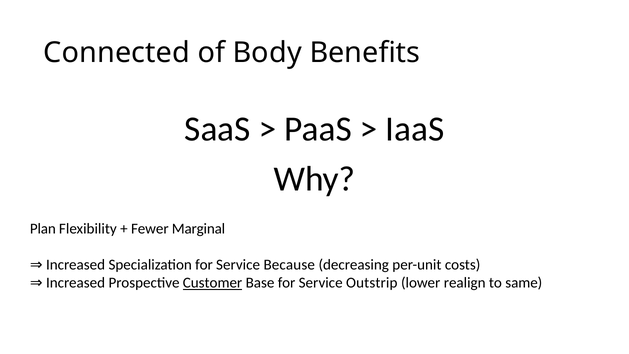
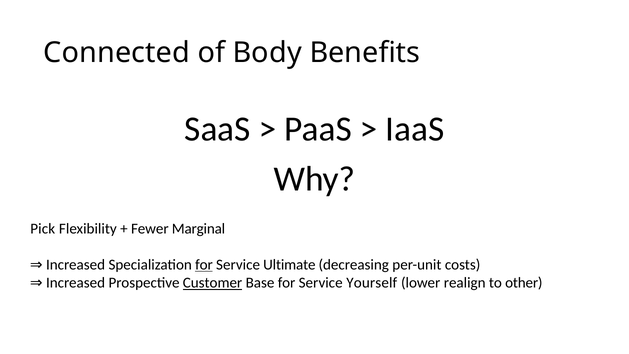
Plan: Plan -> Pick (43, 229)
for underline: none -> present (204, 265)
Because: Because -> Ultimate (289, 265)
Outstrip: Outstrip -> Yourself (372, 283)
same: same -> other (524, 283)
